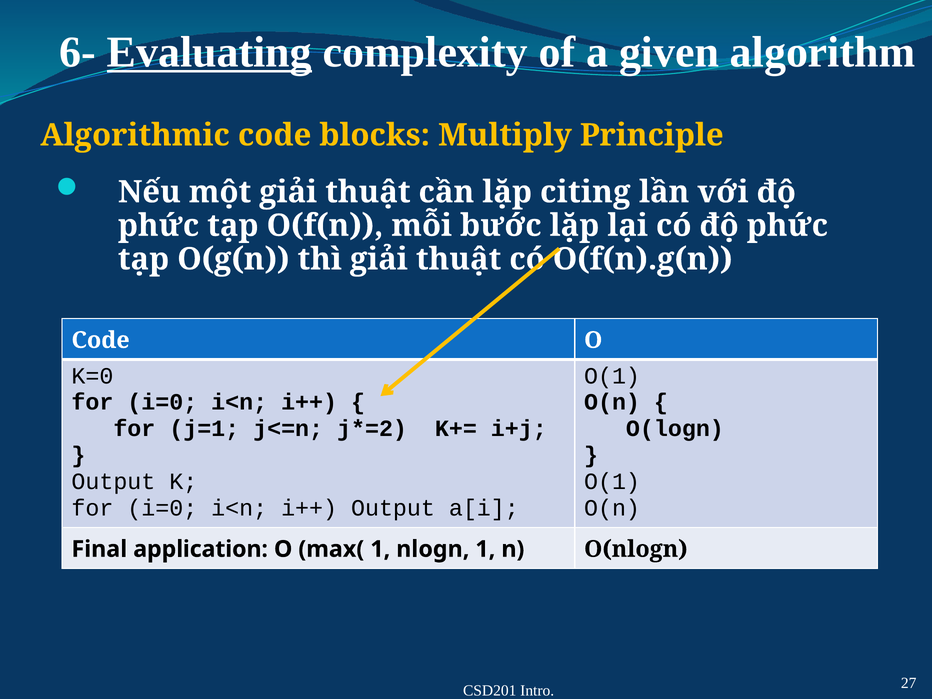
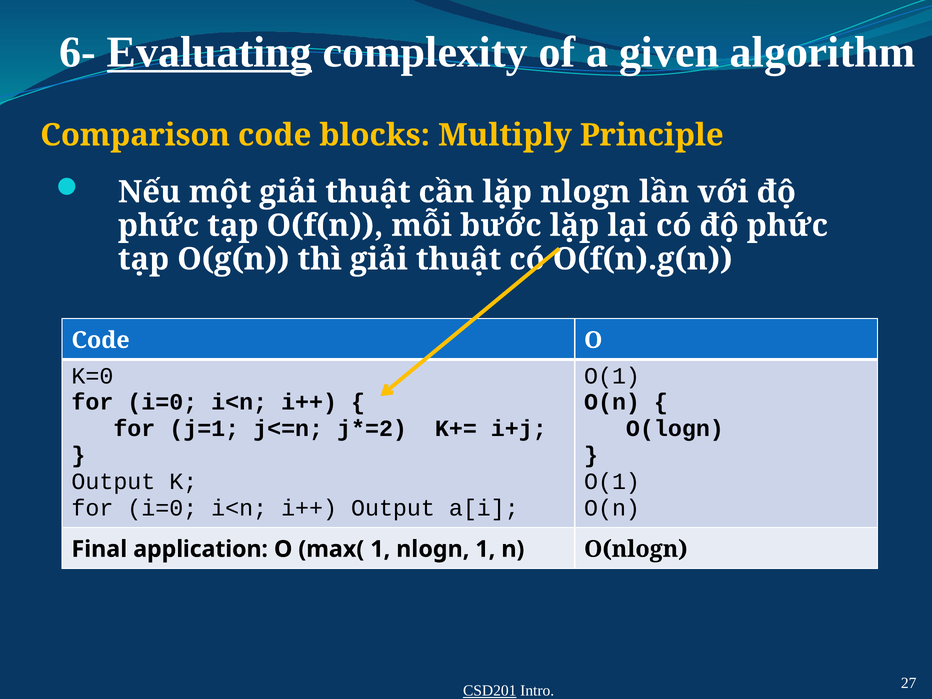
Algorithmic: Algorithmic -> Comparison (135, 135)
lặp citing: citing -> nlogn (585, 192)
CSD201 underline: none -> present (490, 691)
